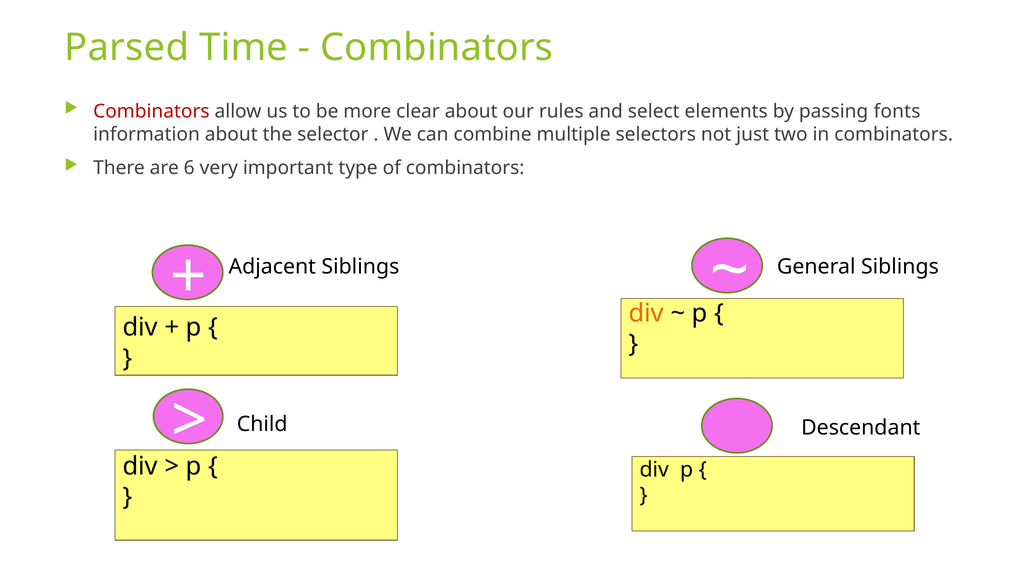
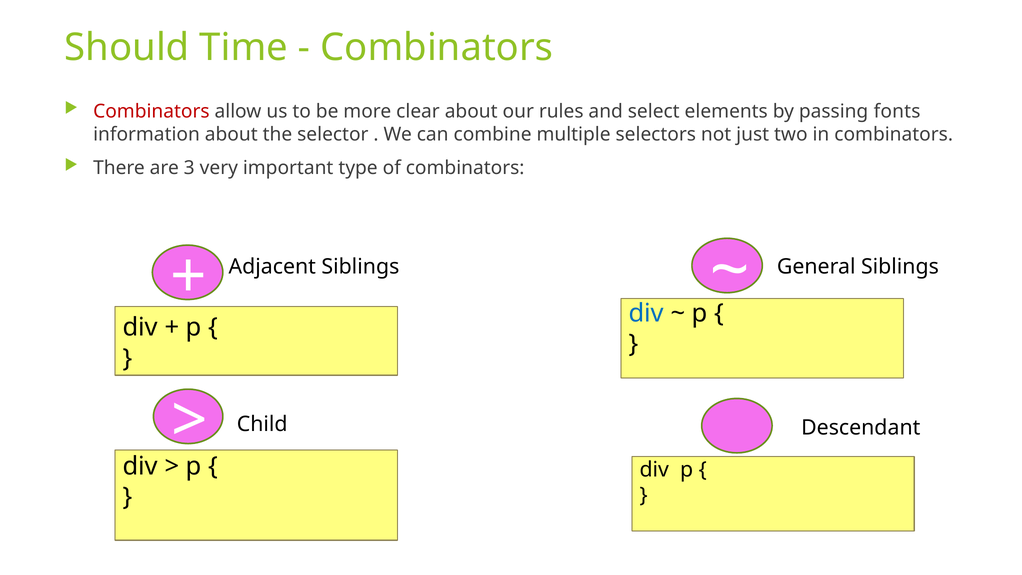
Parsed: Parsed -> Should (127, 48)
6: 6 -> 3 (189, 168)
div colour: orange -> blue (646, 313)
